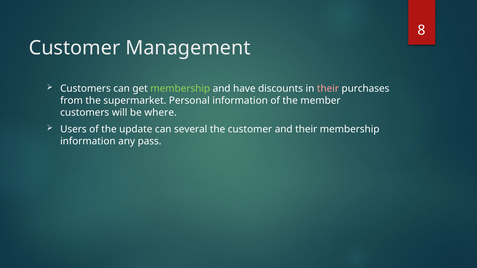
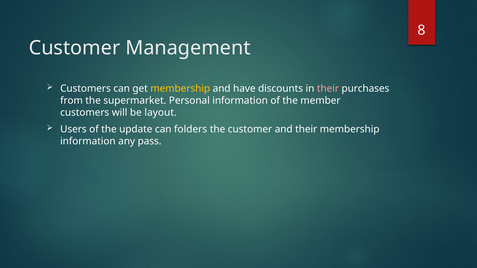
membership colour: light green -> yellow (180, 89)
where: where -> layout (161, 113)
several: several -> folders (191, 130)
